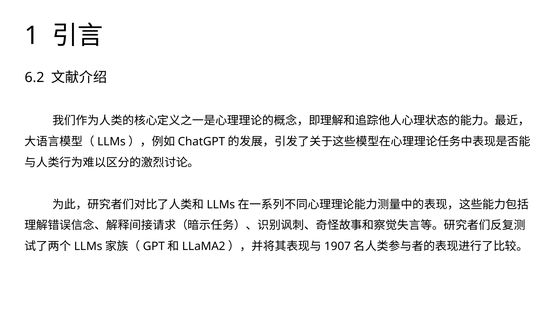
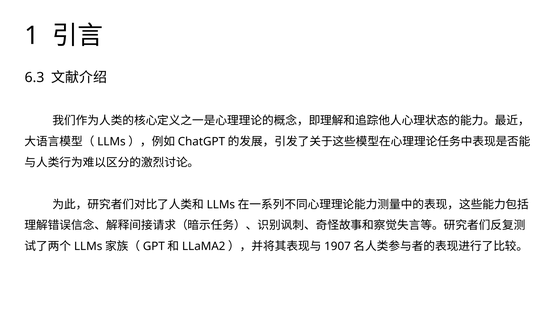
6.2: 6.2 -> 6.3 (34, 78)
